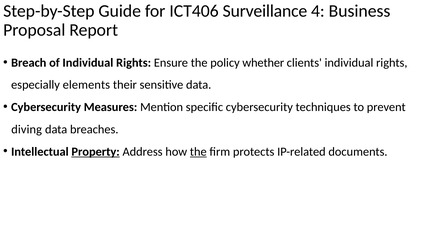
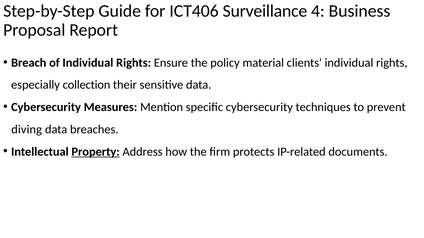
whether: whether -> material (263, 63)
elements: elements -> collection (87, 85)
the underline: present -> none (198, 152)
